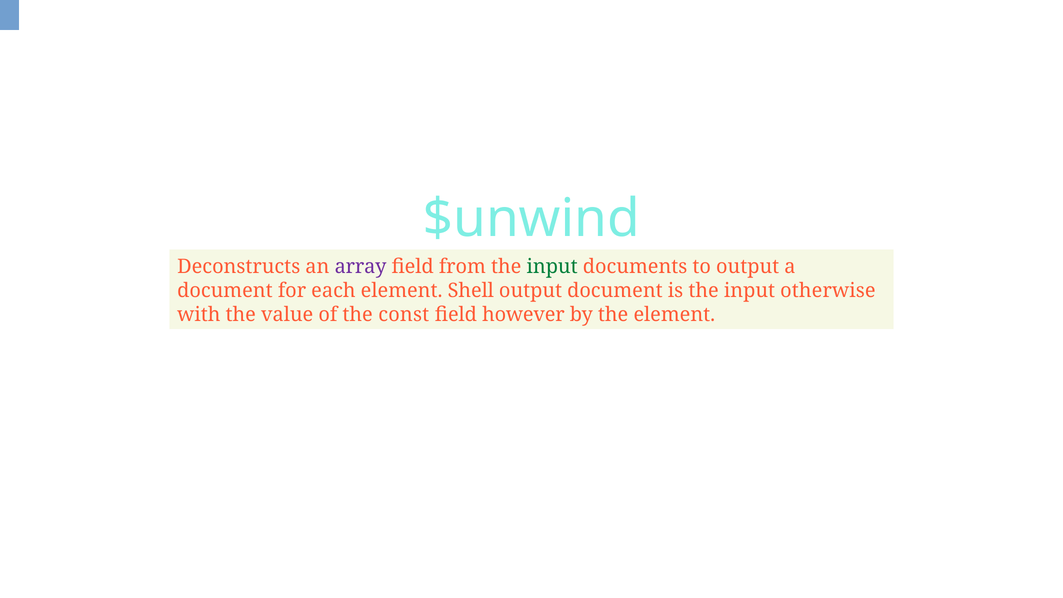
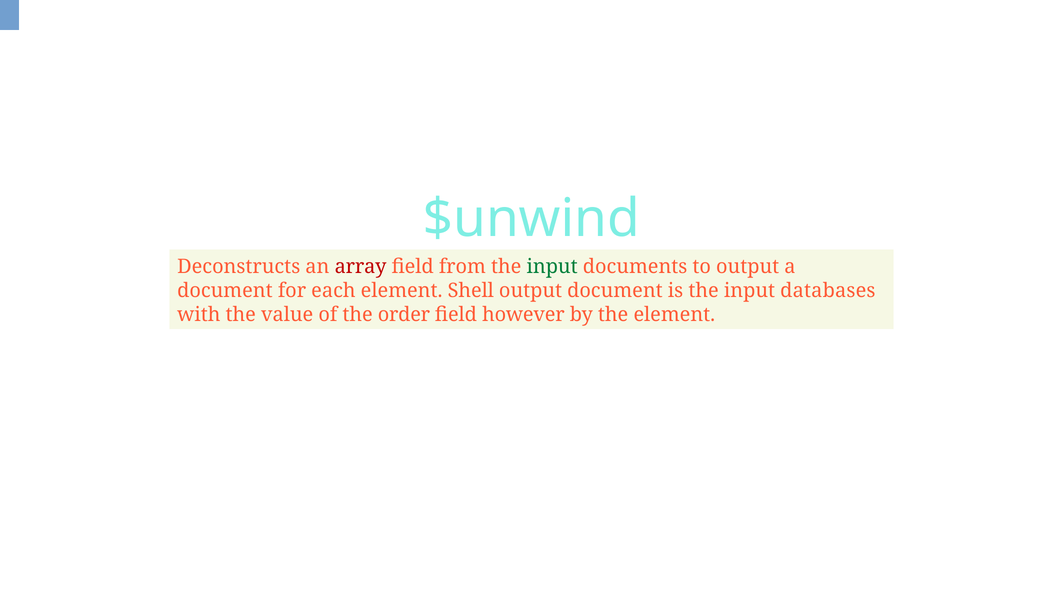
array colour: purple -> red (361, 267)
otherwise: otherwise -> databases (828, 291)
const: const -> order (404, 315)
